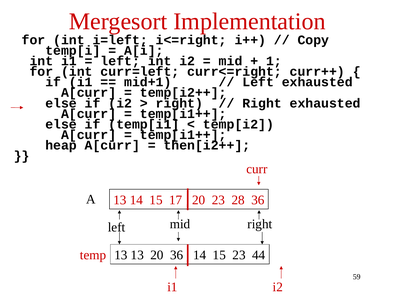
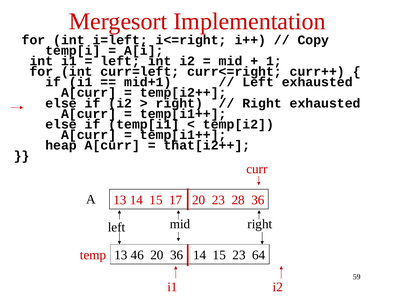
then[i2++: then[i2++ -> that[i2++ (207, 145)
13 13: 13 -> 46 (137, 255)
44: 44 -> 64 (259, 255)
